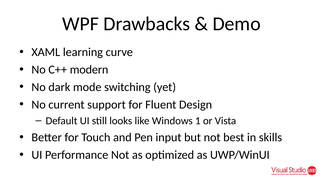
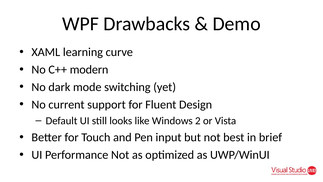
1: 1 -> 2 (198, 121)
skills: skills -> brief (270, 137)
